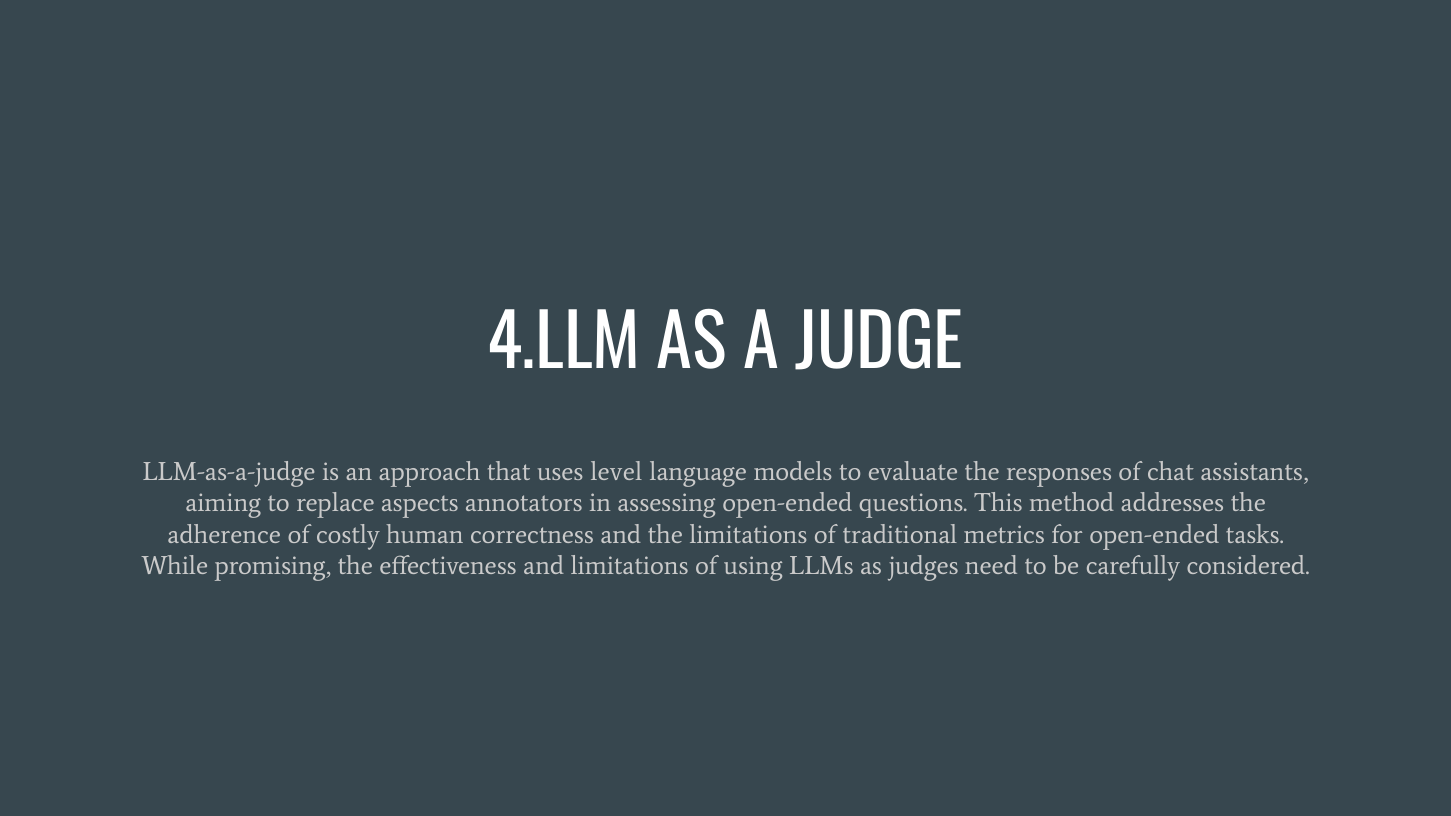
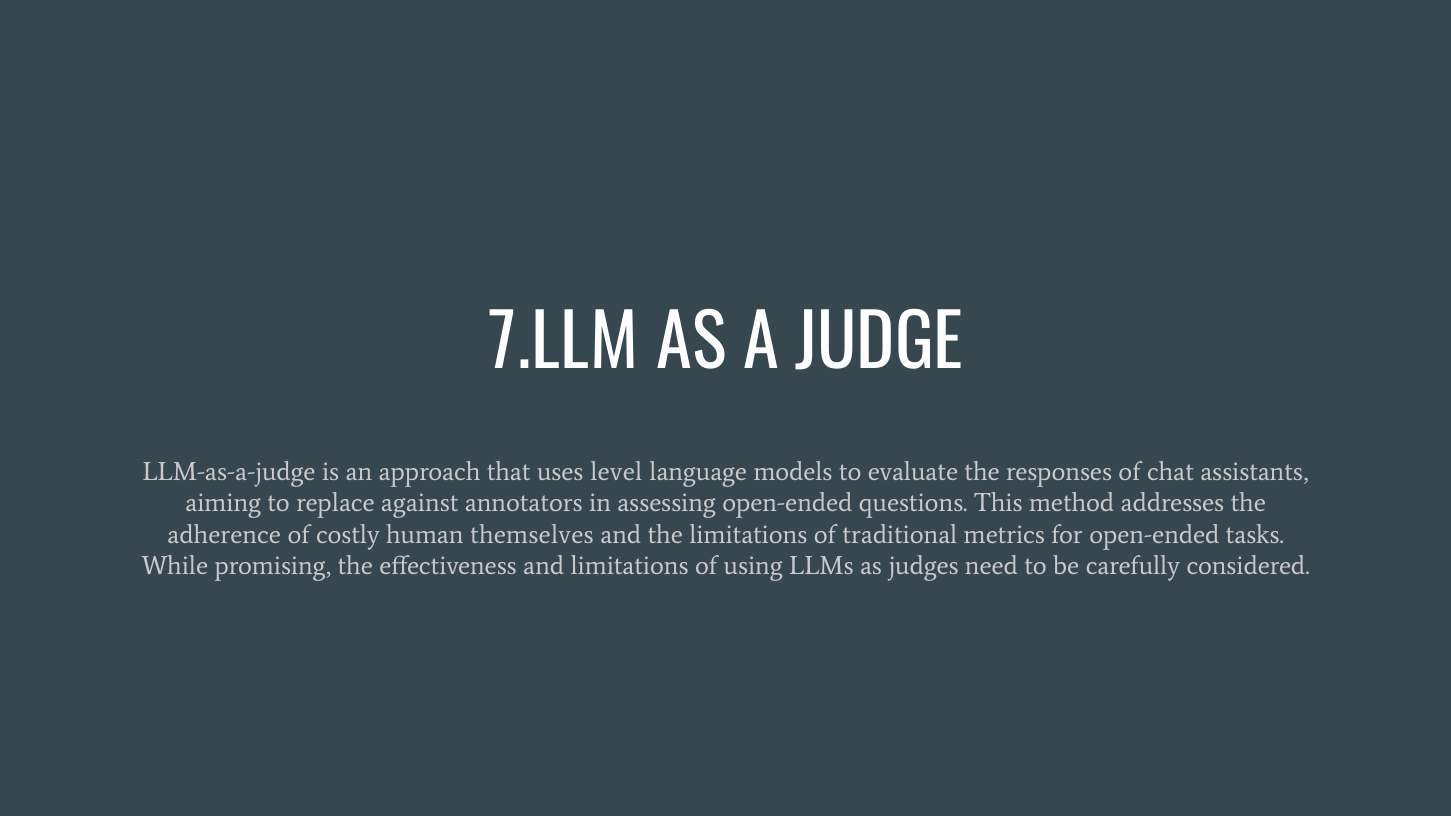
4.LLM: 4.LLM -> 7.LLM (563, 345)
aspects: aspects -> against (420, 503)
correctness: correctness -> themselves (532, 535)
